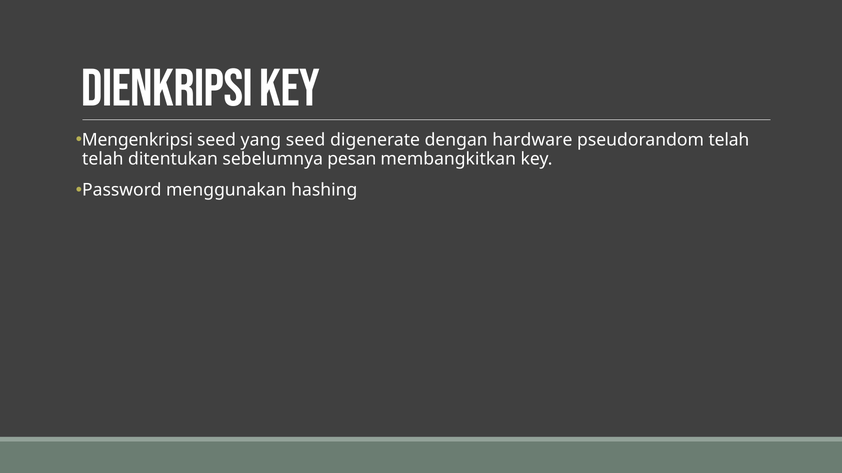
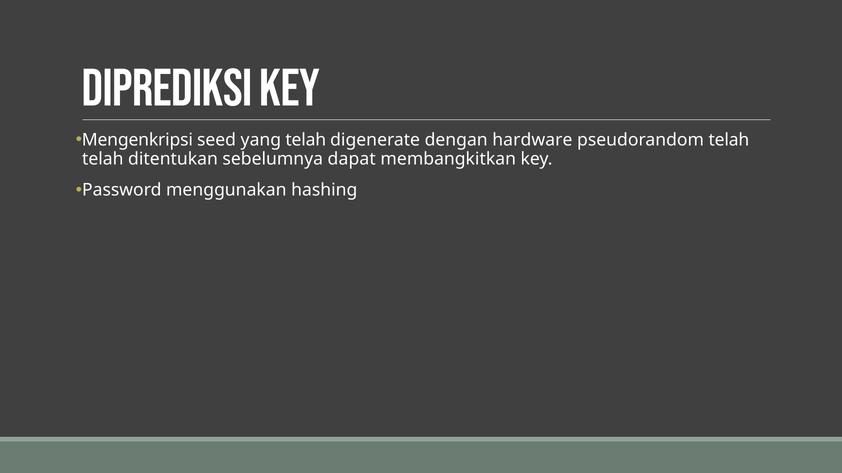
Dienkripsi: Dienkripsi -> Diprediksi (167, 89)
yang seed: seed -> telah (306, 140)
pesan: pesan -> dapat (352, 159)
